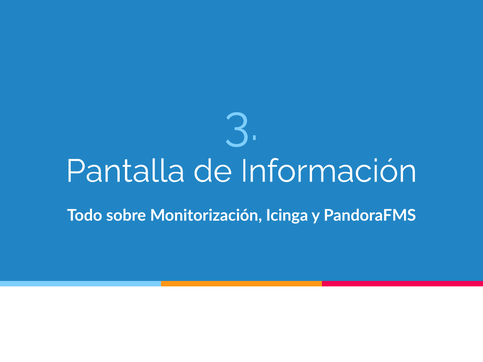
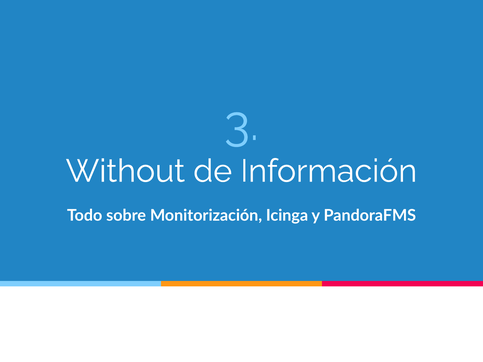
Pantalla: Pantalla -> Without (125, 171)
